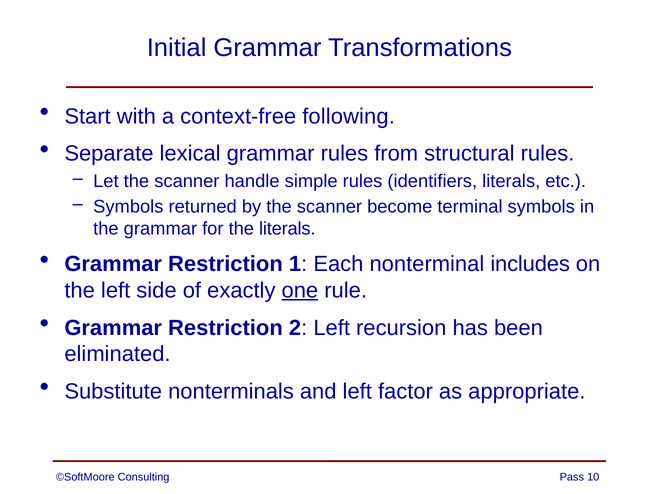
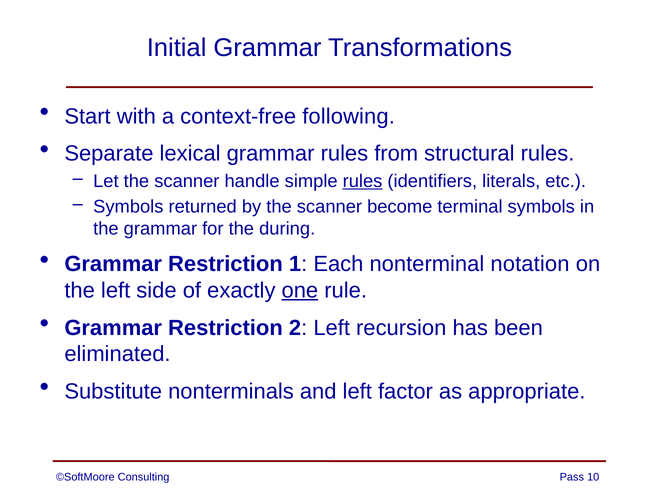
rules underline: none -> present (363, 181)
the literals: literals -> during (287, 229)
includes: includes -> notation (530, 264)
